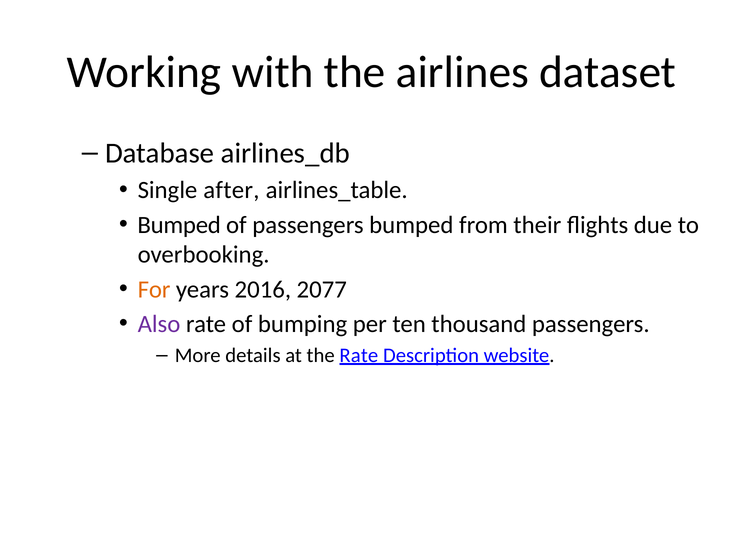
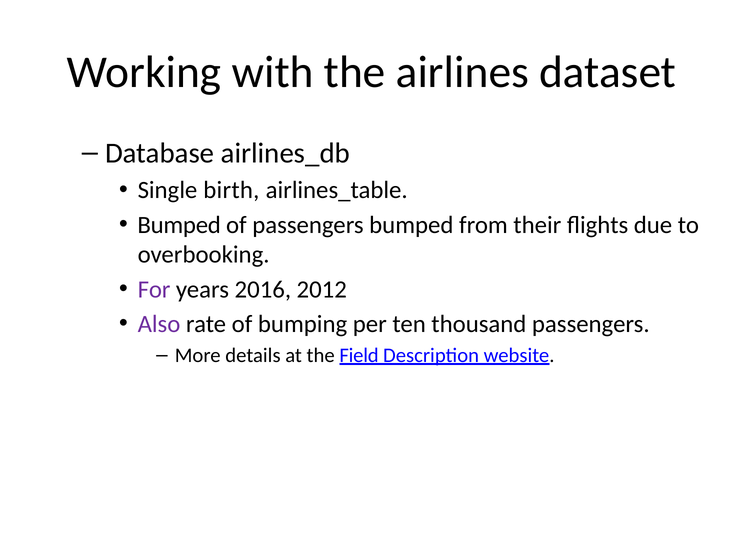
after: after -> birth (231, 190)
For colour: orange -> purple (154, 289)
2077: 2077 -> 2012 (322, 289)
the Rate: Rate -> Field (359, 355)
